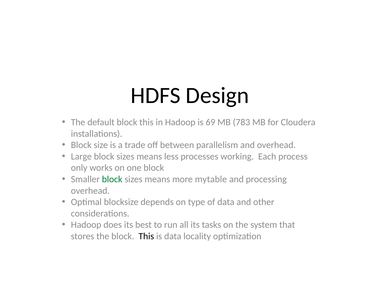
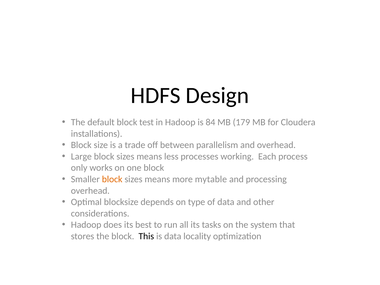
default block this: this -> test (147, 122)
69: 69 -> 84 (210, 122)
783: 783 -> 179 (241, 122)
block colour: green -> orange (112, 179)
